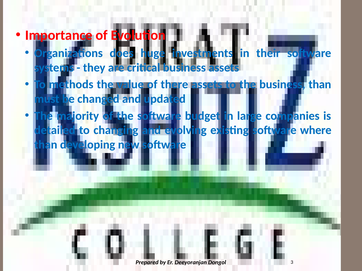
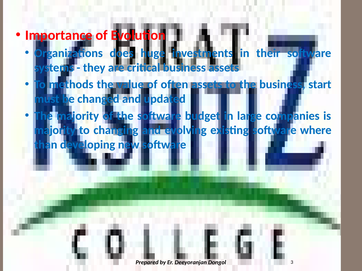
there: there -> often (174, 85)
business than: than -> start (320, 85)
detailed: detailed -> majority (55, 130)
